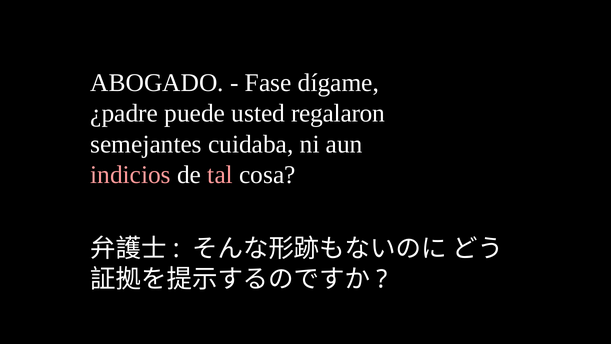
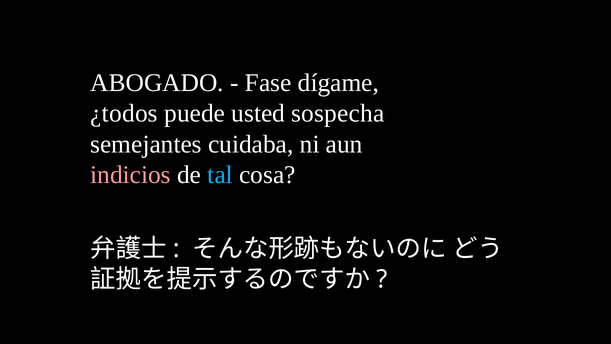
¿padre: ¿padre -> ¿todos (124, 114)
regalaron: regalaron -> sospecha (338, 114)
tal colour: pink -> light blue (220, 175)
